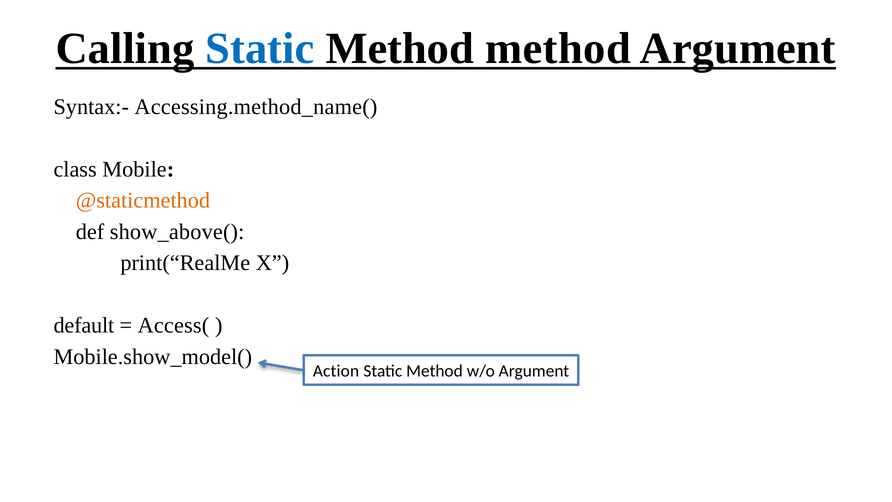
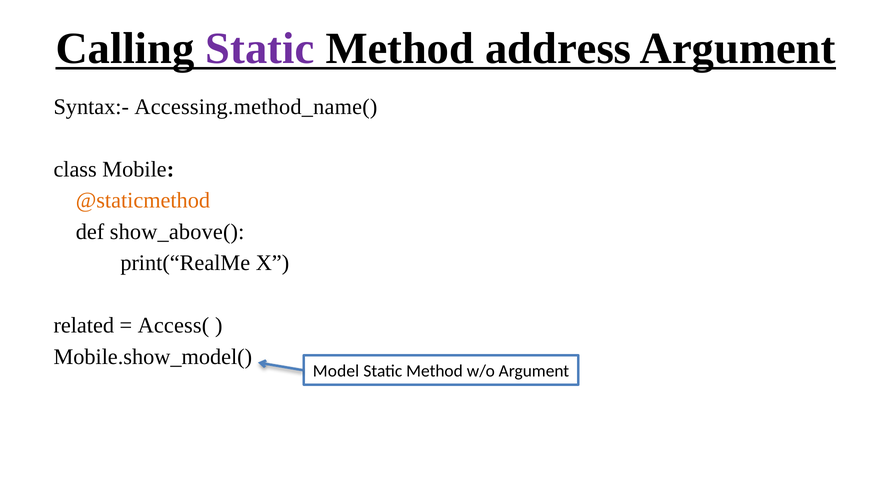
Static colour: blue -> purple (260, 49)
Method method: method -> address (558, 49)
default: default -> related (84, 325)
Action: Action -> Model (336, 371)
